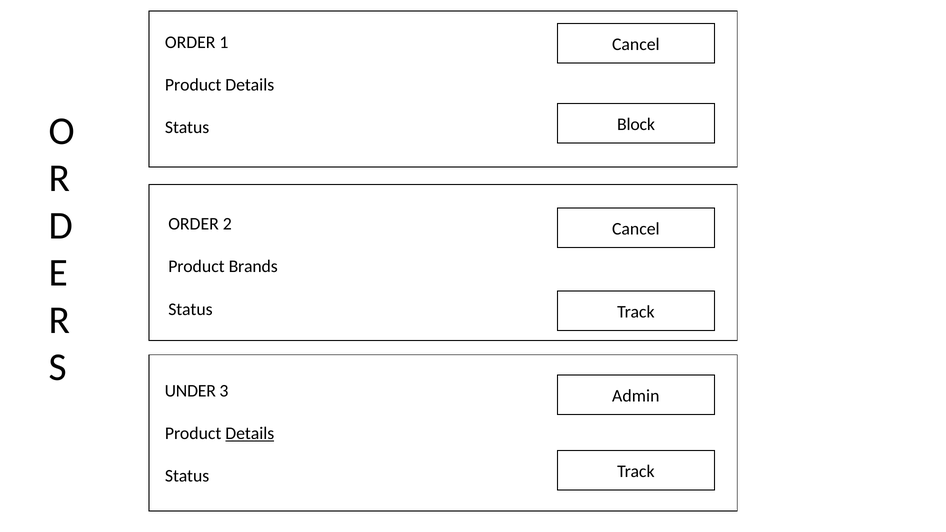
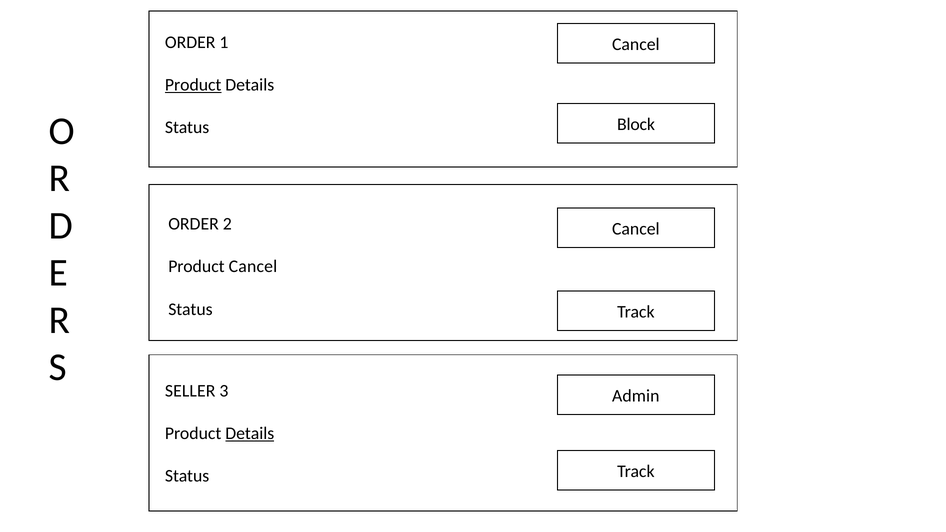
Product underline: none -> present (193, 85)
Product Brands: Brands -> Cancel (253, 267)
UNDER: UNDER -> SELLER (190, 391)
